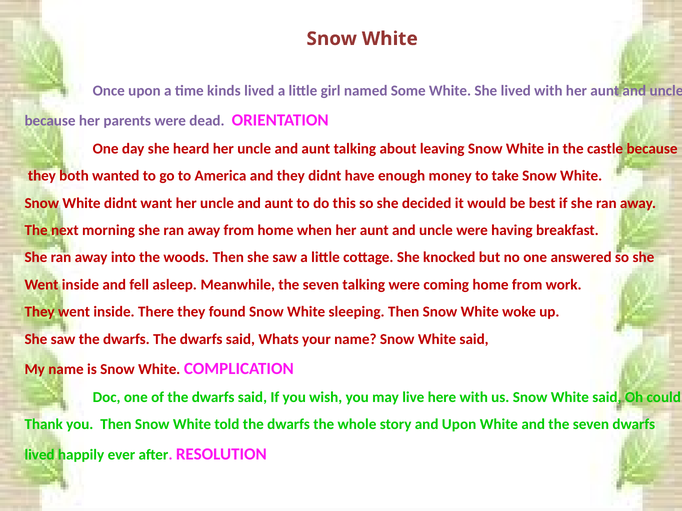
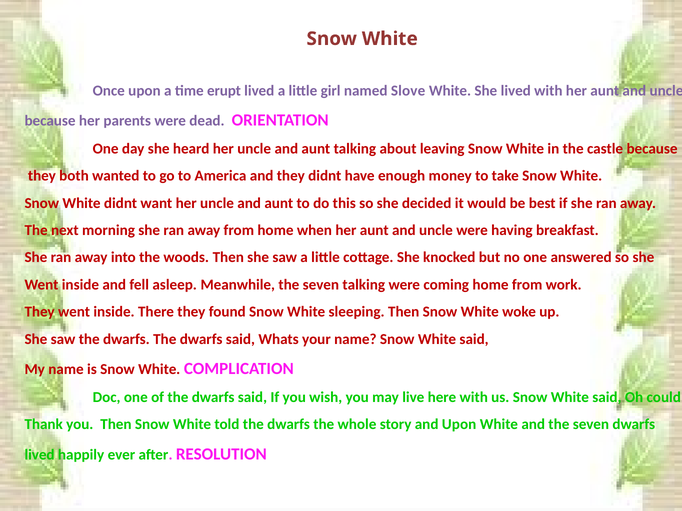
kinds: kinds -> erupt (224, 91)
Some: Some -> Slove (408, 91)
